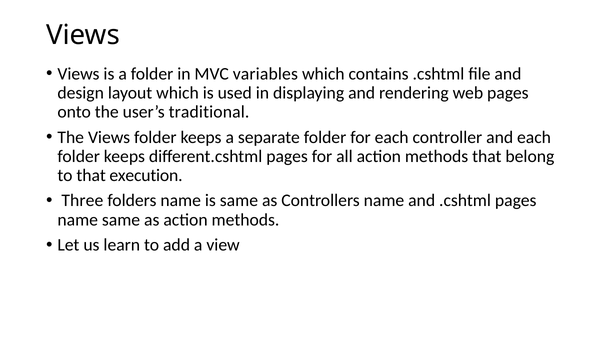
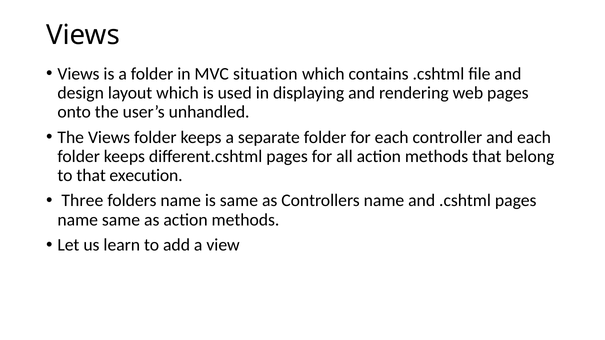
variables: variables -> situation (265, 74)
traditional: traditional -> unhandled (209, 112)
